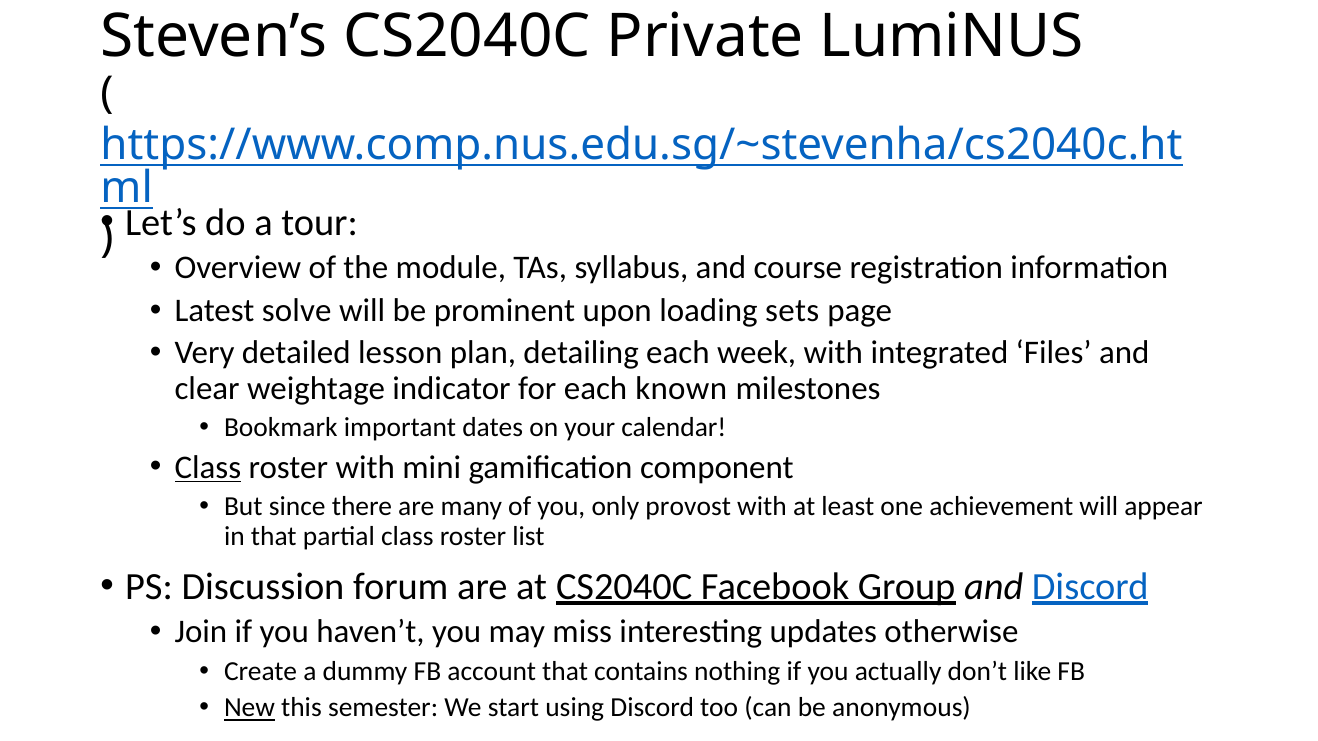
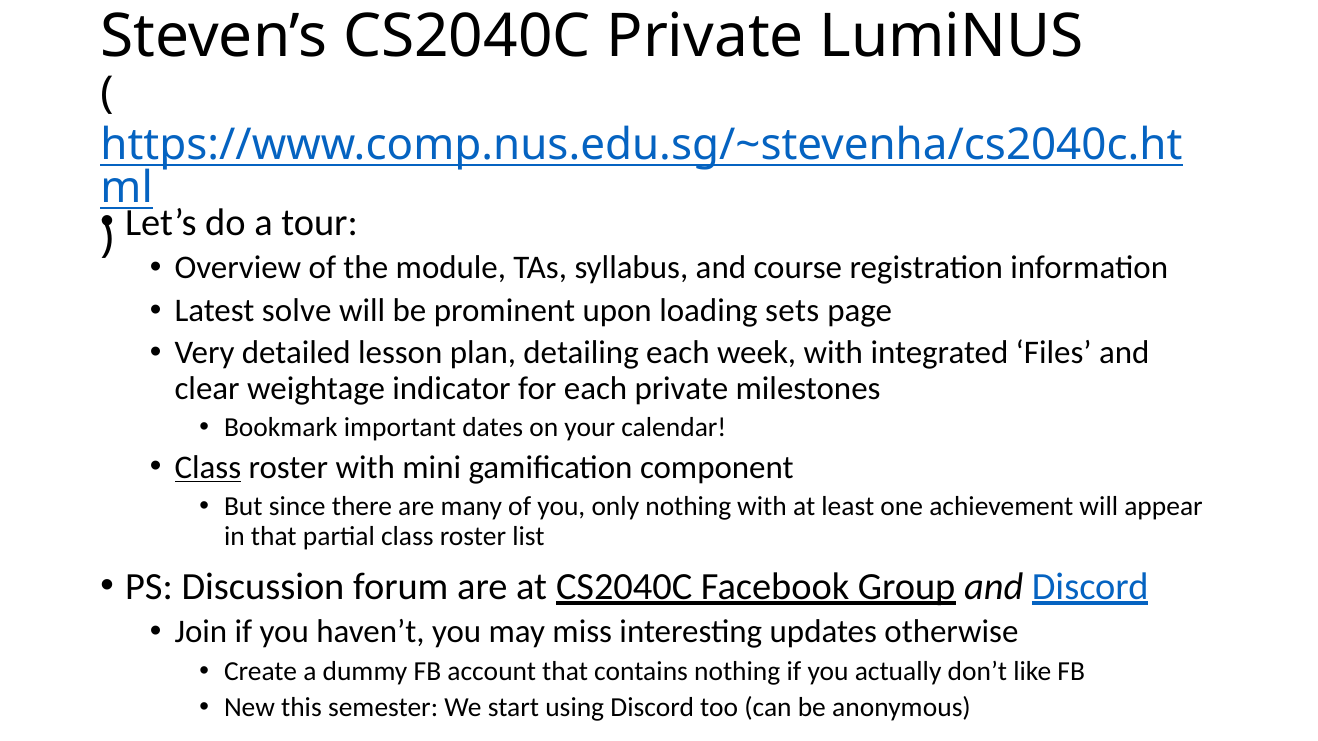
each known: known -> private (681, 389)
only provost: provost -> nothing (688, 507)
New underline: present -> none (250, 708)
